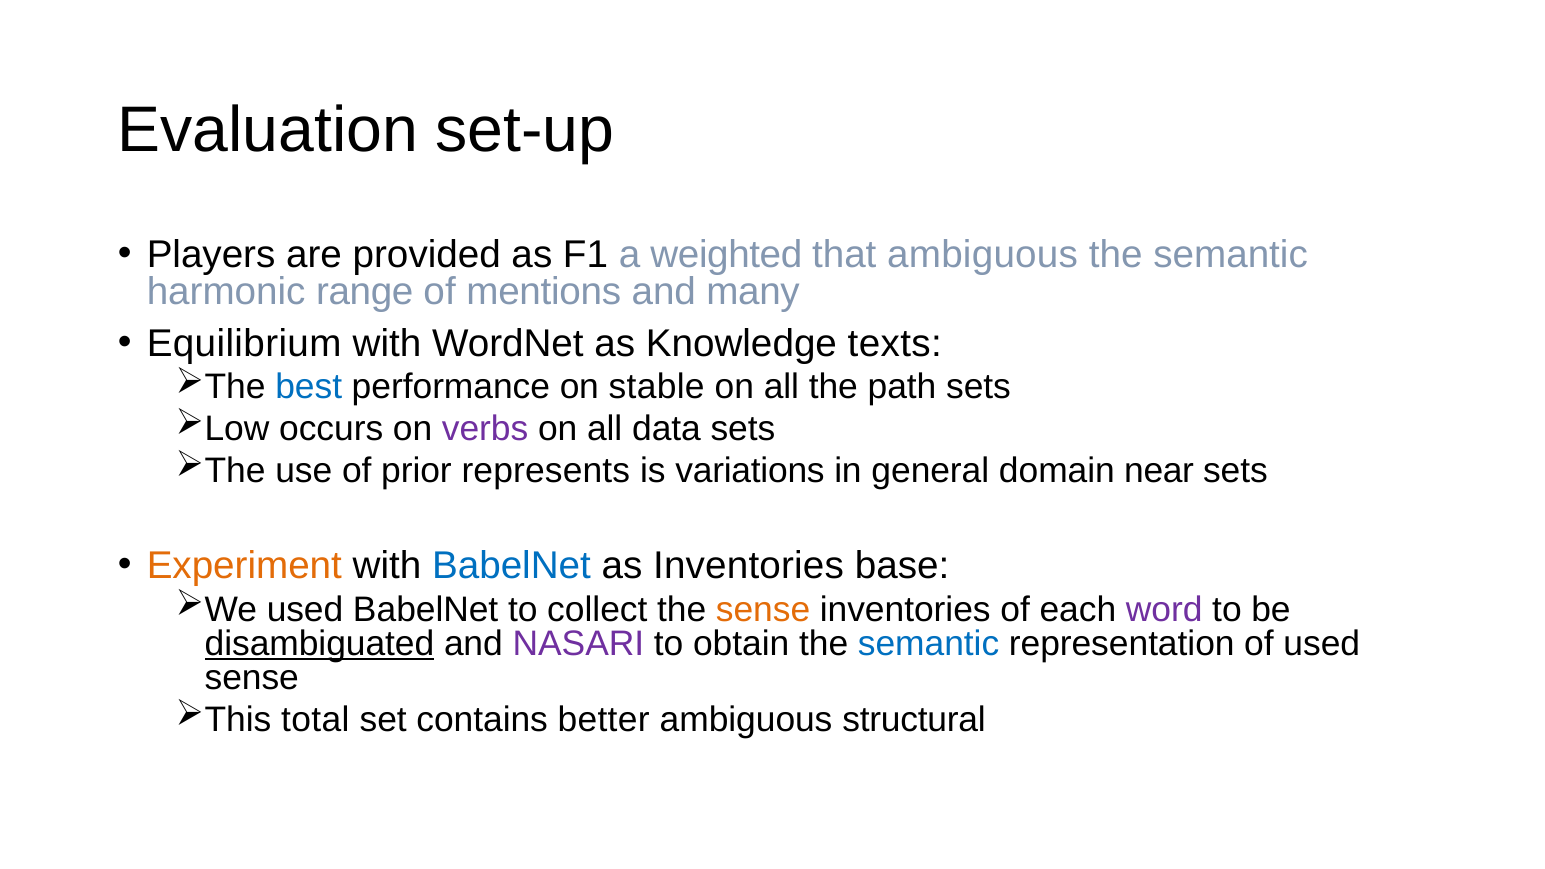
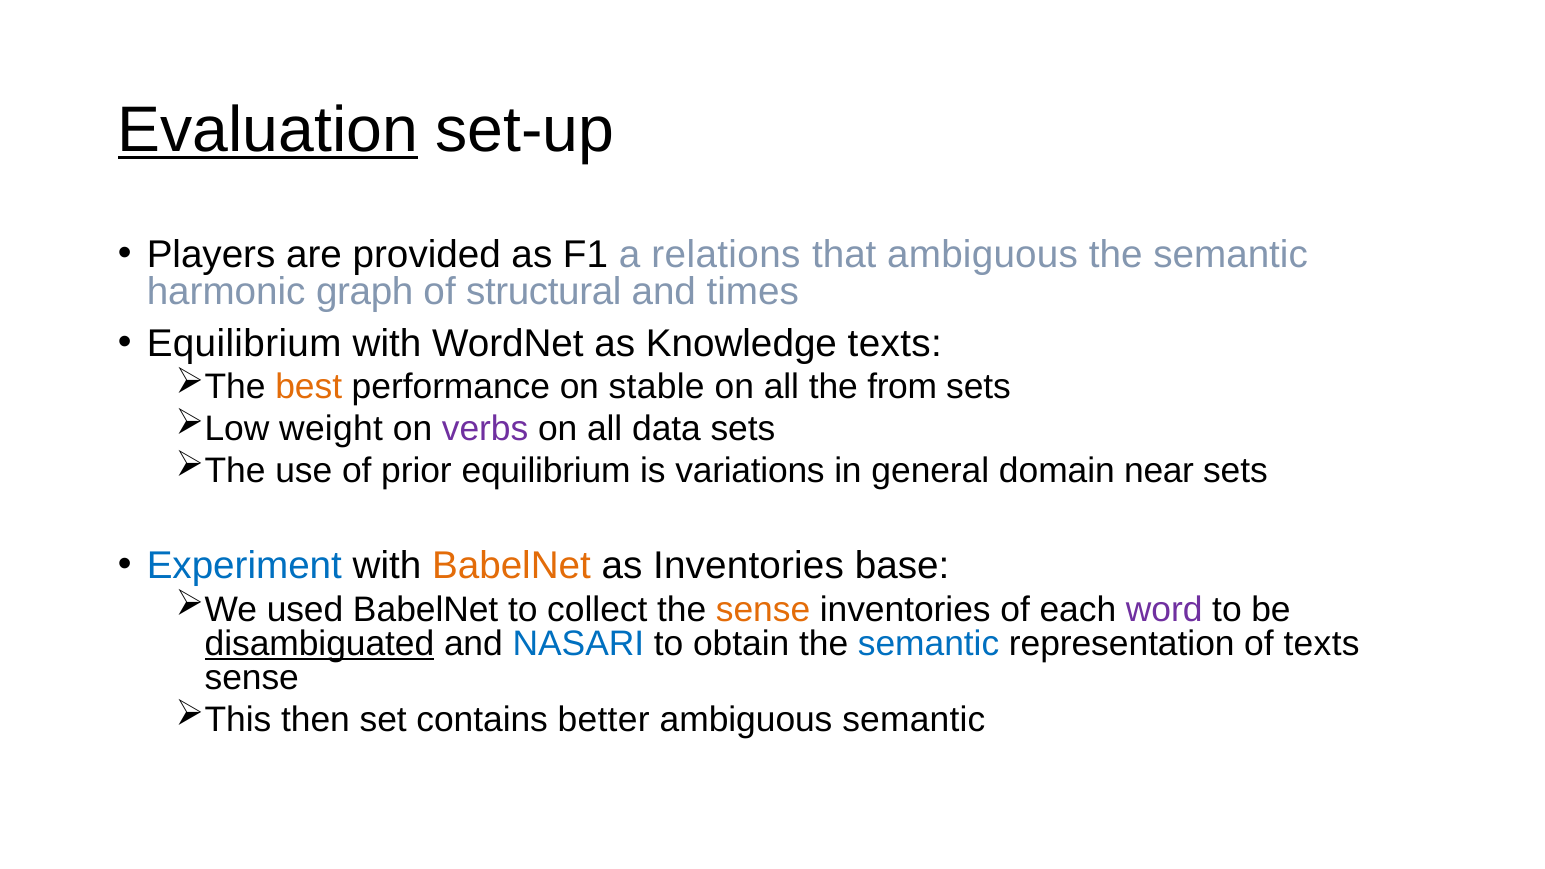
Evaluation underline: none -> present (268, 130)
weighted: weighted -> relations (726, 254)
range: range -> graph (365, 292)
mentions: mentions -> structural (544, 292)
many: many -> times (753, 292)
best colour: blue -> orange (309, 387)
path: path -> from (902, 387)
occurs: occurs -> weight (331, 429)
prior represents: represents -> equilibrium (546, 470)
Experiment colour: orange -> blue (244, 566)
BabelNet colour: blue -> orange (511, 566)
NASARI colour: purple -> blue (578, 644)
of used: used -> texts (1322, 644)
total: total -> then (315, 720)
ambiguous structural: structural -> semantic (914, 720)
